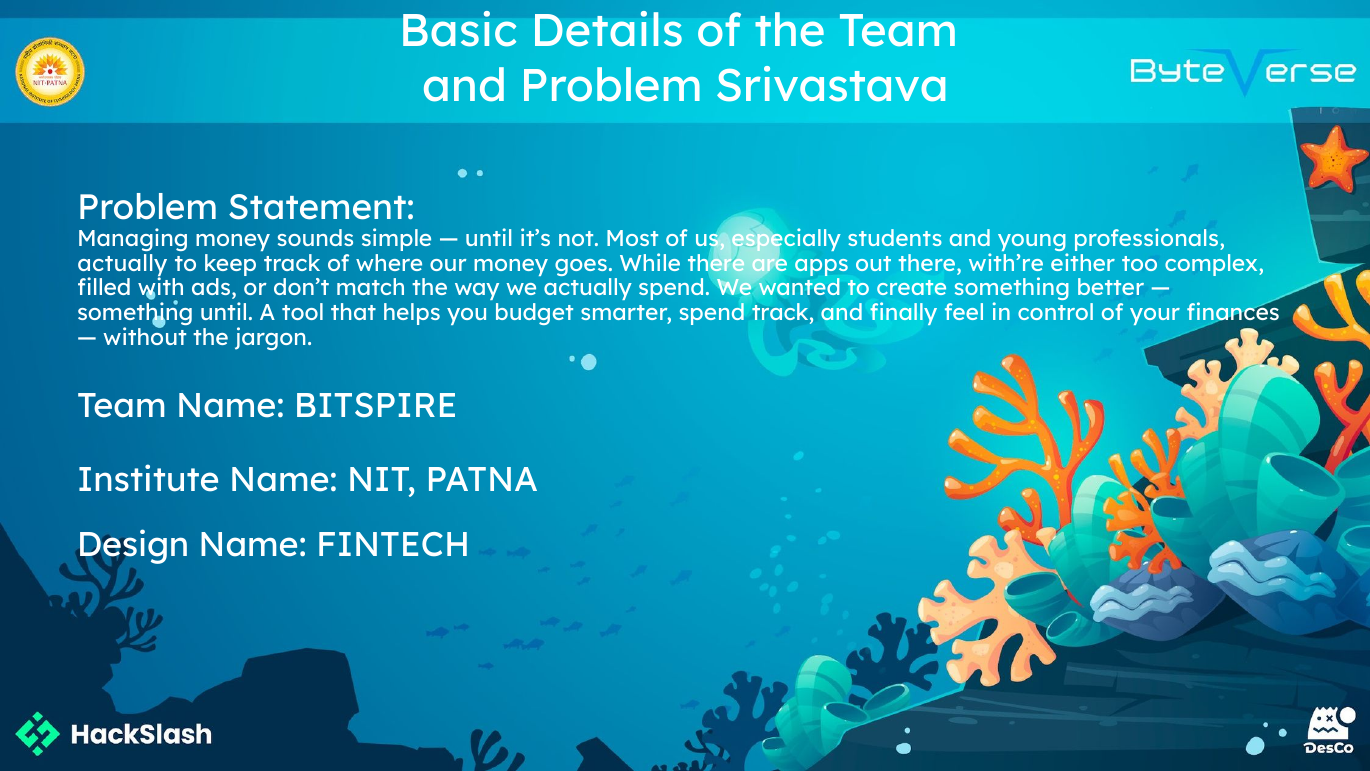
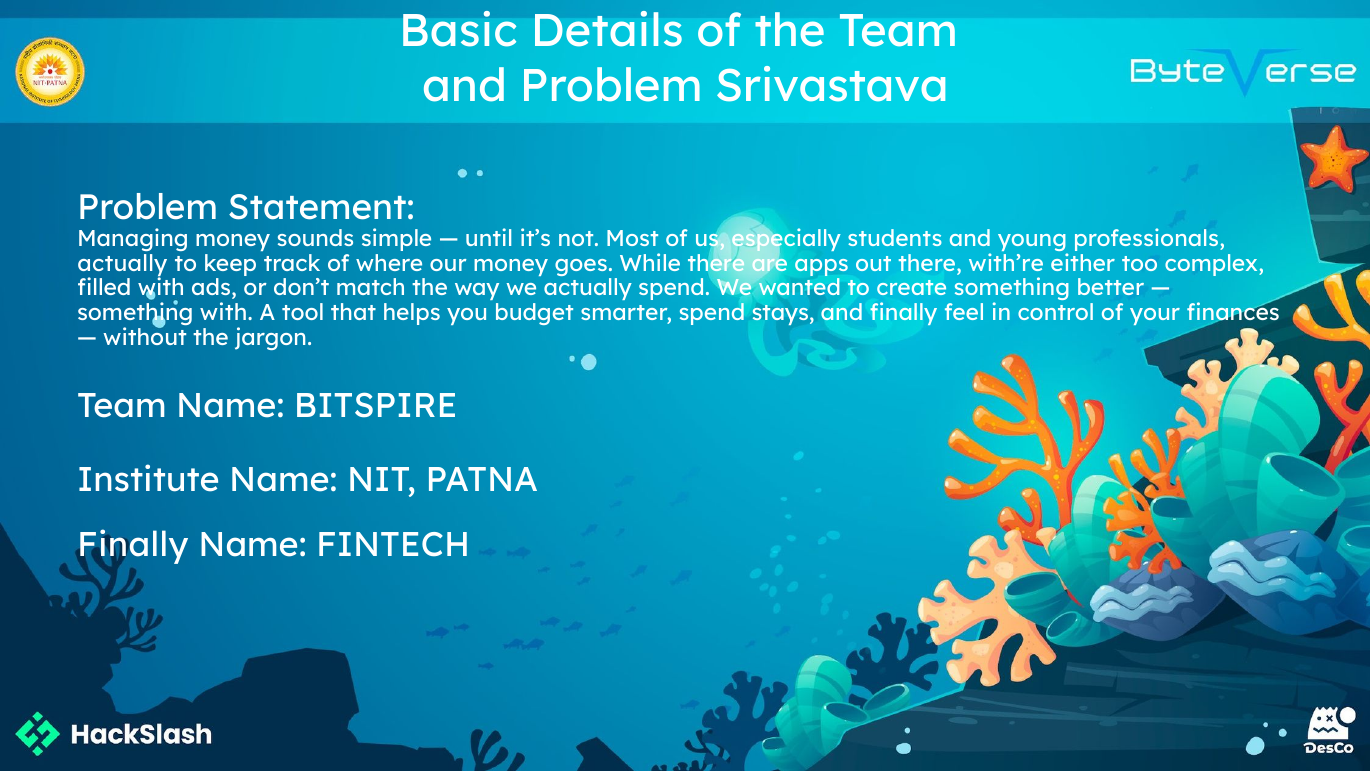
something until: until -> with (226, 313)
spend track: track -> stays (783, 313)
Design: Design -> Finally (133, 545)
